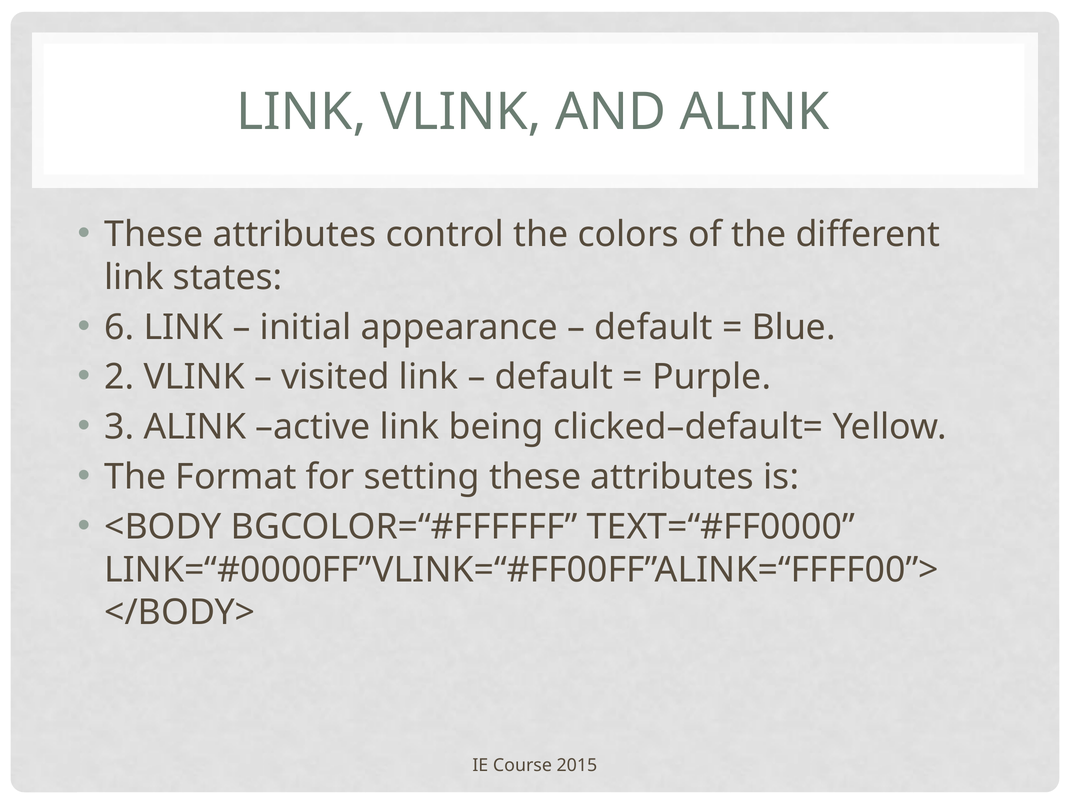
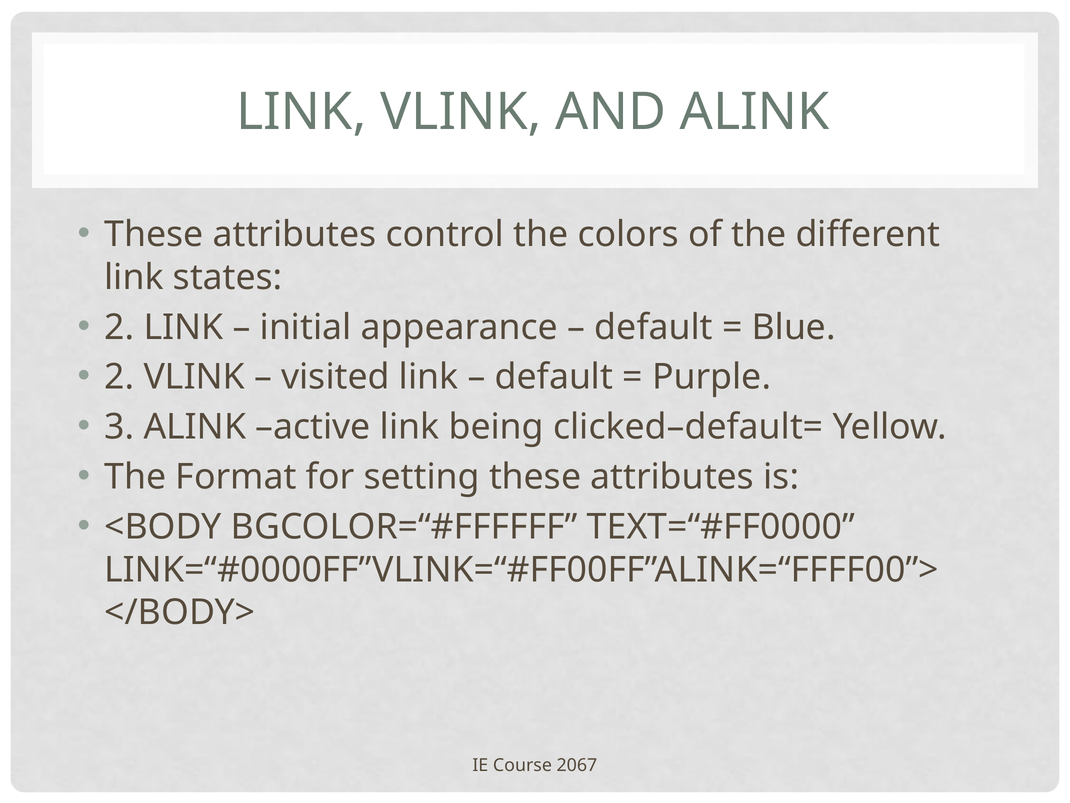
6: 6 -> 2 (119, 327)
2015: 2015 -> 2067 (577, 765)
